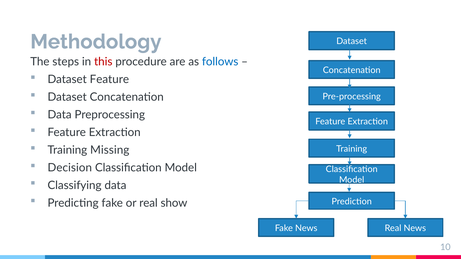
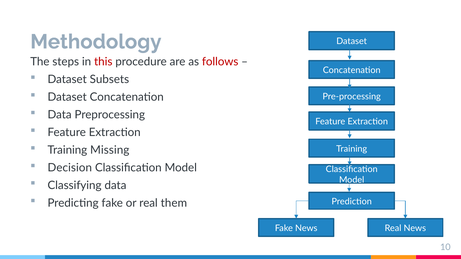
follows colour: blue -> red (220, 62)
Dataset Feature: Feature -> Subsets (109, 80)
show: show -> them (174, 203)
